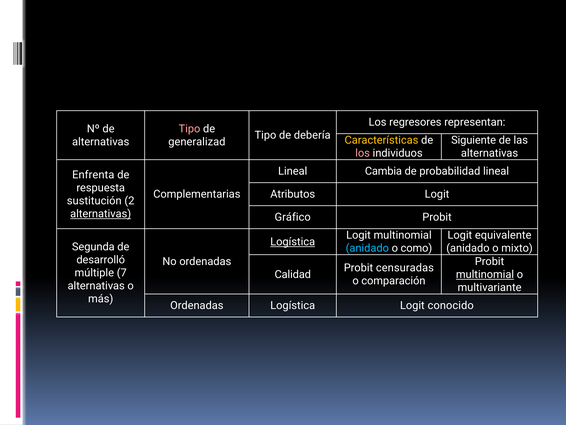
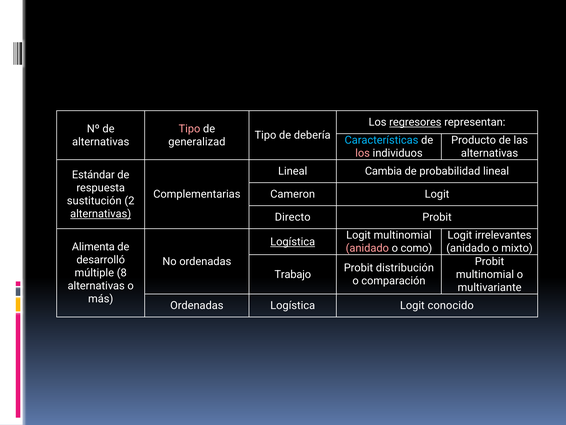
regresores underline: none -> present (415, 122)
Características colour: yellow -> light blue (382, 140)
Siguiente: Siguiente -> Producto (474, 140)
Enfrenta: Enfrenta -> Estándar (93, 175)
Atributos: Atributos -> Cameron (293, 194)
Gráfico: Gráfico -> Directo (293, 217)
equivalente: equivalente -> irrelevantes (503, 235)
Segunda: Segunda -> Alimenta (93, 247)
anidado colour: light blue -> pink (367, 248)
censuradas: censuradas -> distribución (405, 268)
7: 7 -> 8 (122, 273)
Calidad: Calidad -> Trabajo (293, 274)
multinomial underline: present -> none (485, 274)
